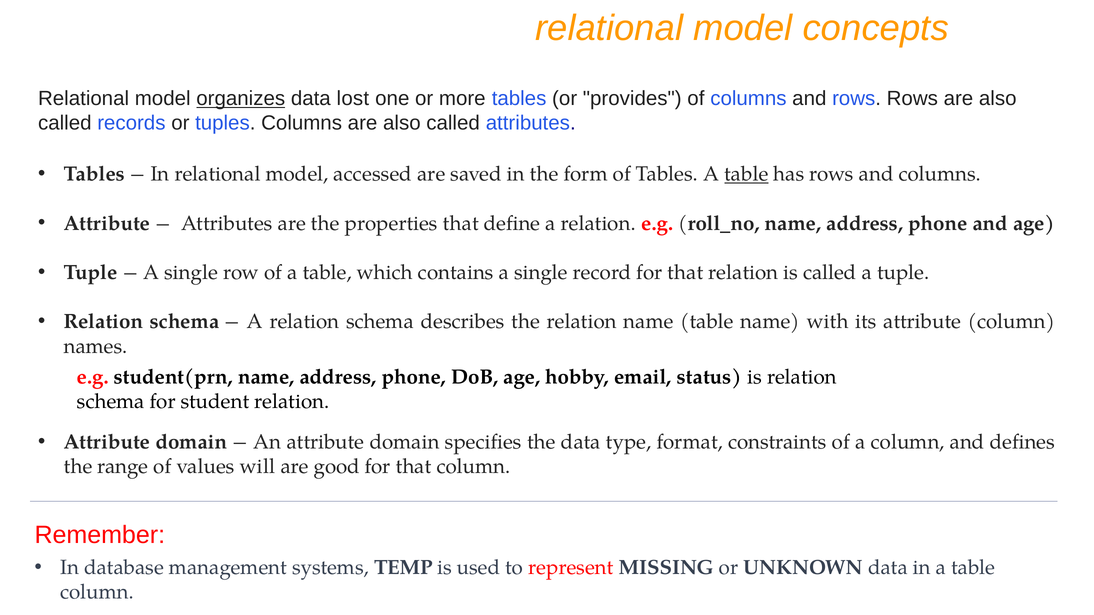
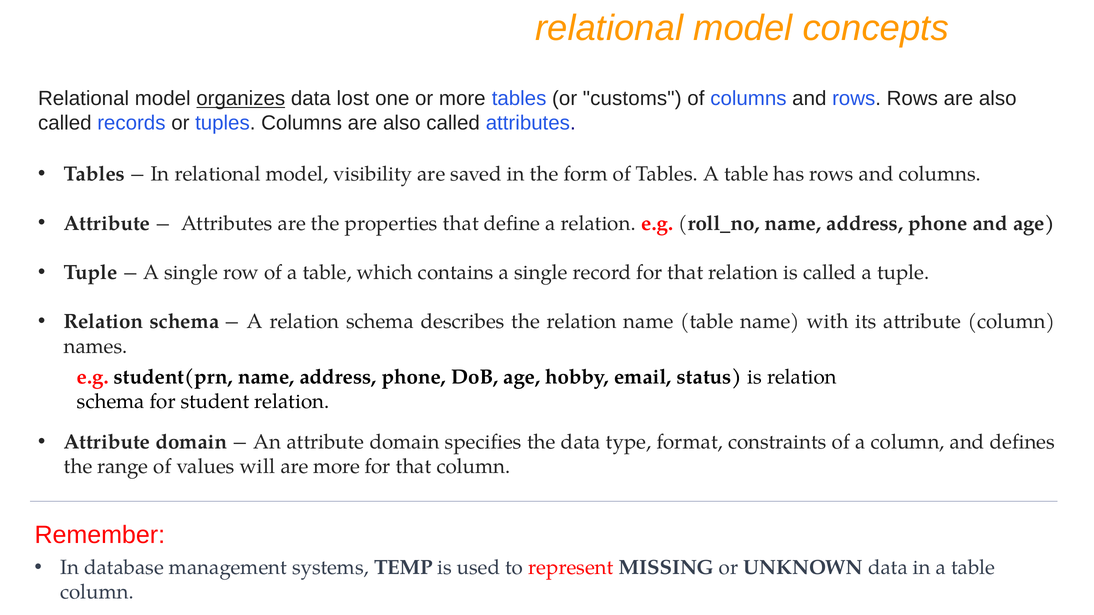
provides: provides -> customs (632, 99)
accessed: accessed -> visibility (373, 174)
table underline: present -> none (746, 174)
are good: good -> more (337, 467)
